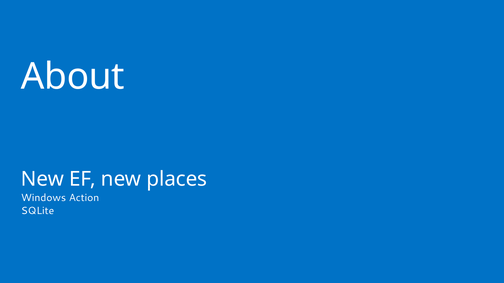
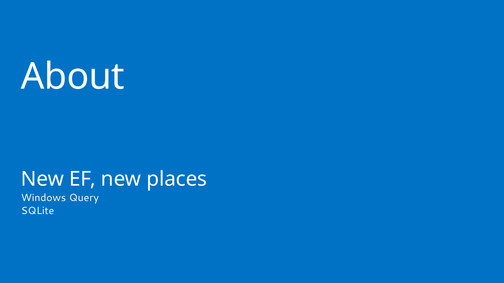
Action: Action -> Query (84, 198)
